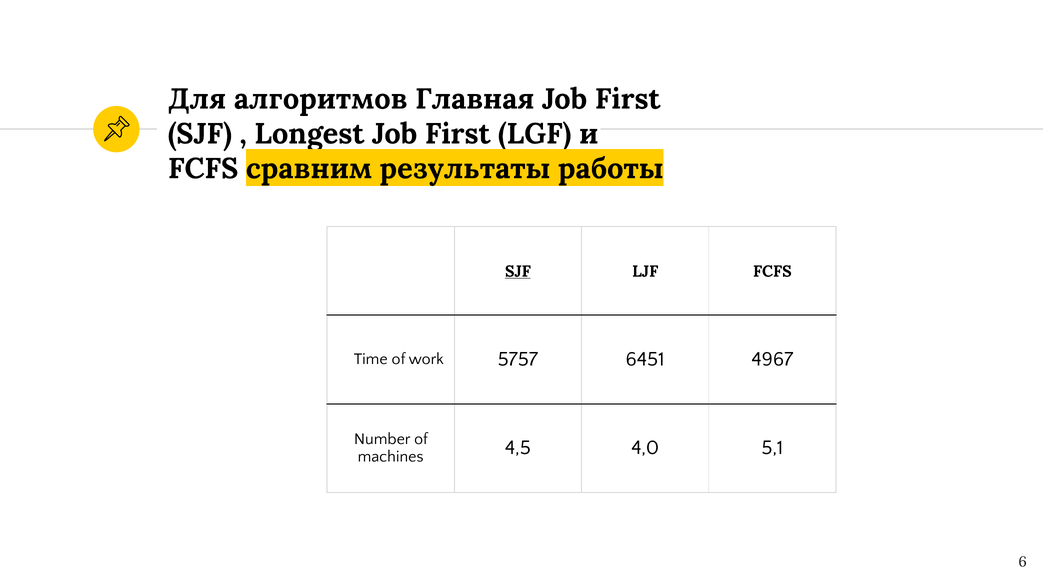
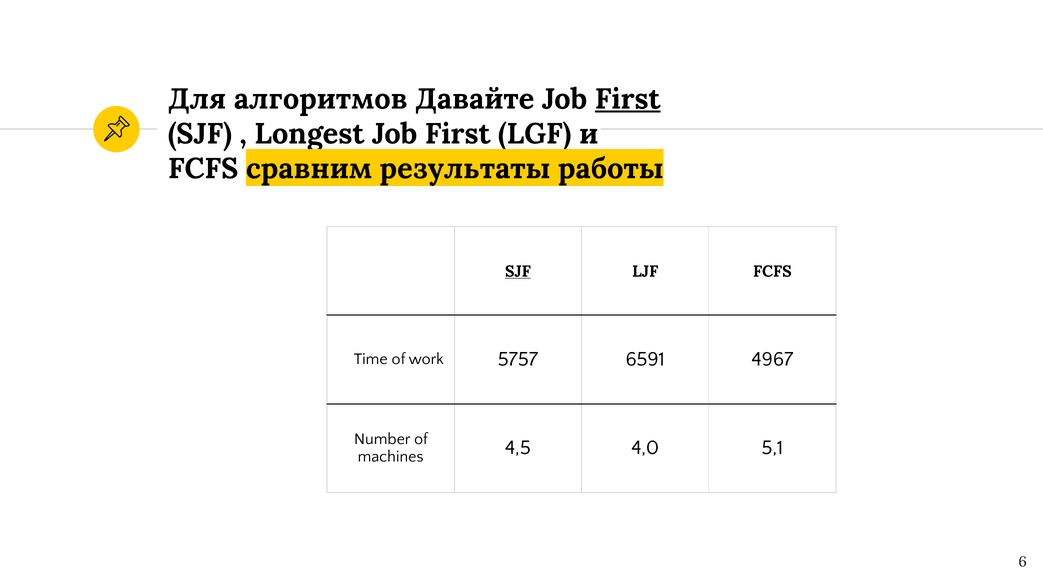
Главная: Главная -> Давайте (475, 99)
First underline: none -> present (628, 99)
6451: 6451 -> 6591 (645, 359)
